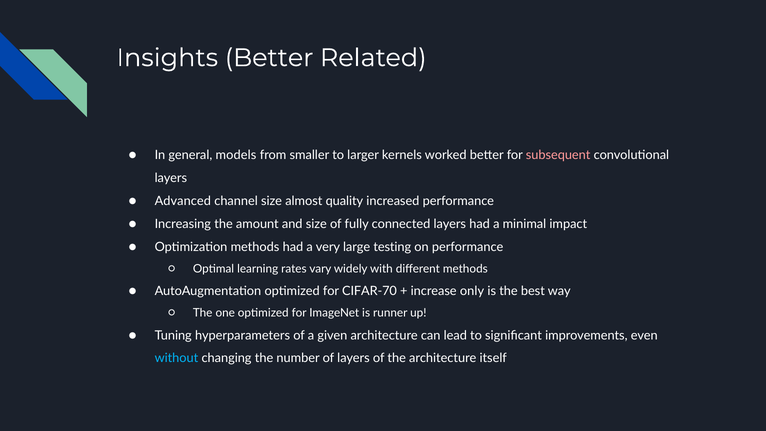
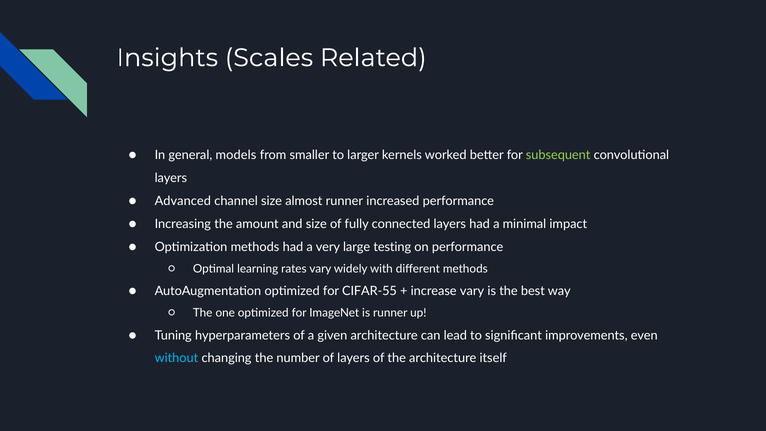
Insights Better: Better -> Scales (269, 58)
subsequent colour: pink -> light green (558, 155)
almost quality: quality -> runner (344, 201)
CIFAR-70: CIFAR-70 -> CIFAR-55 (369, 291)
increase only: only -> vary (472, 291)
